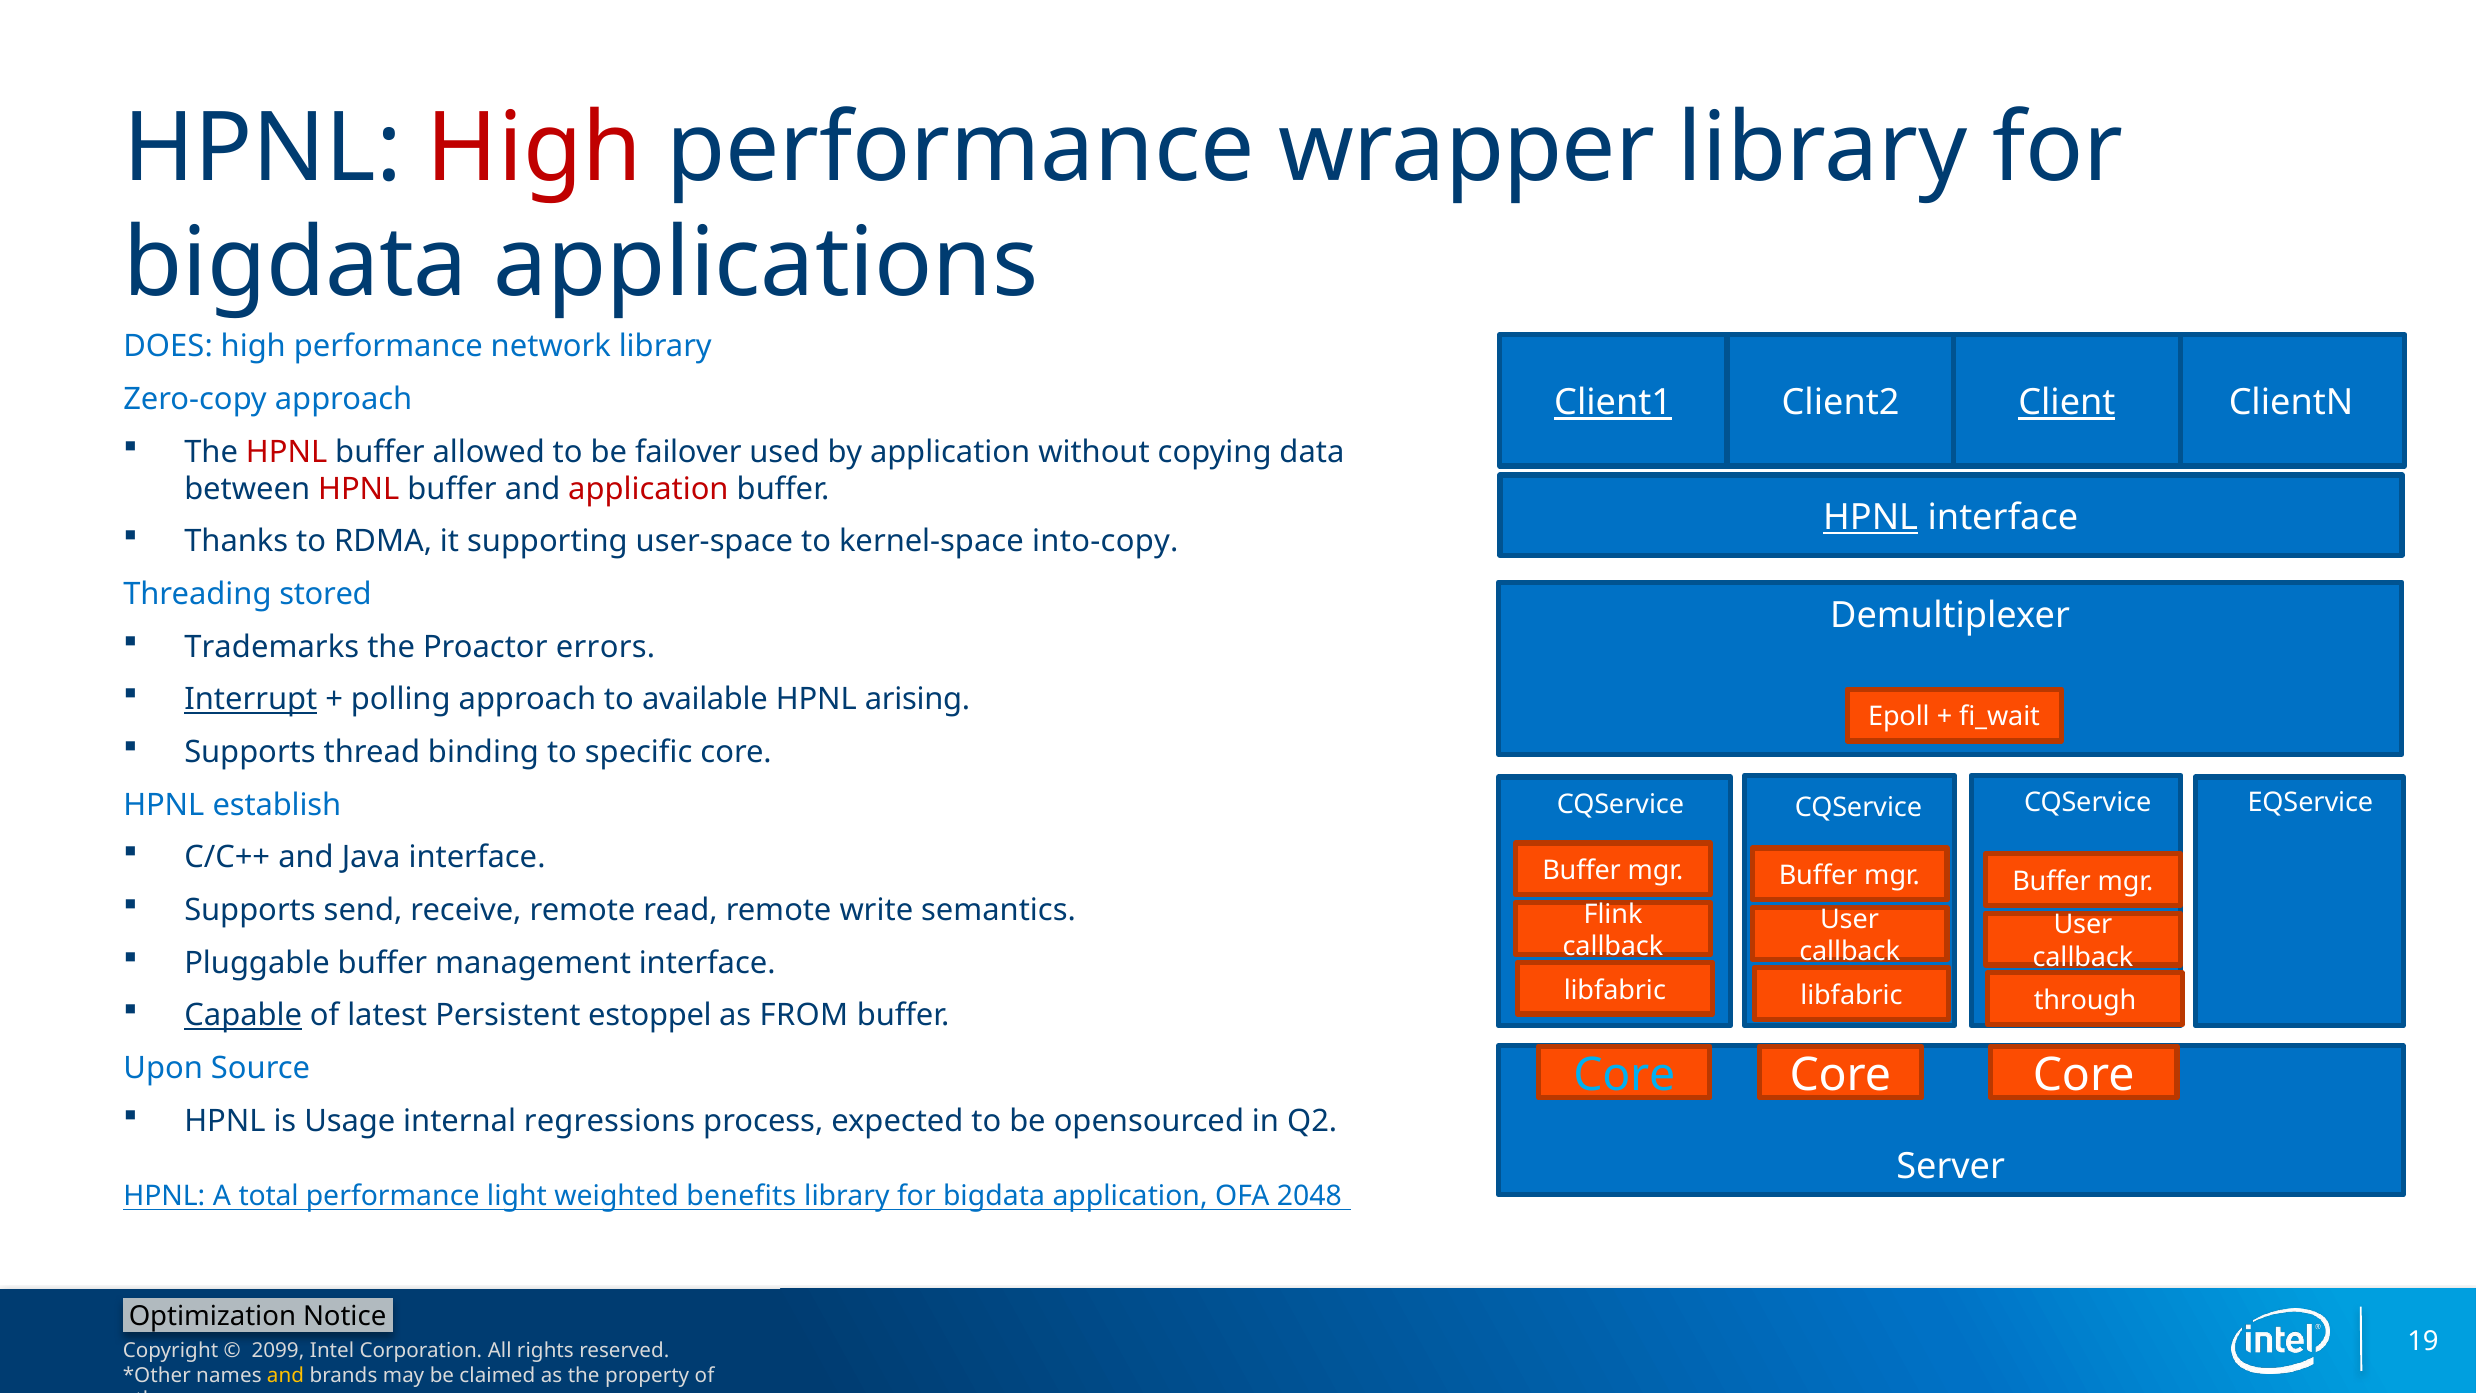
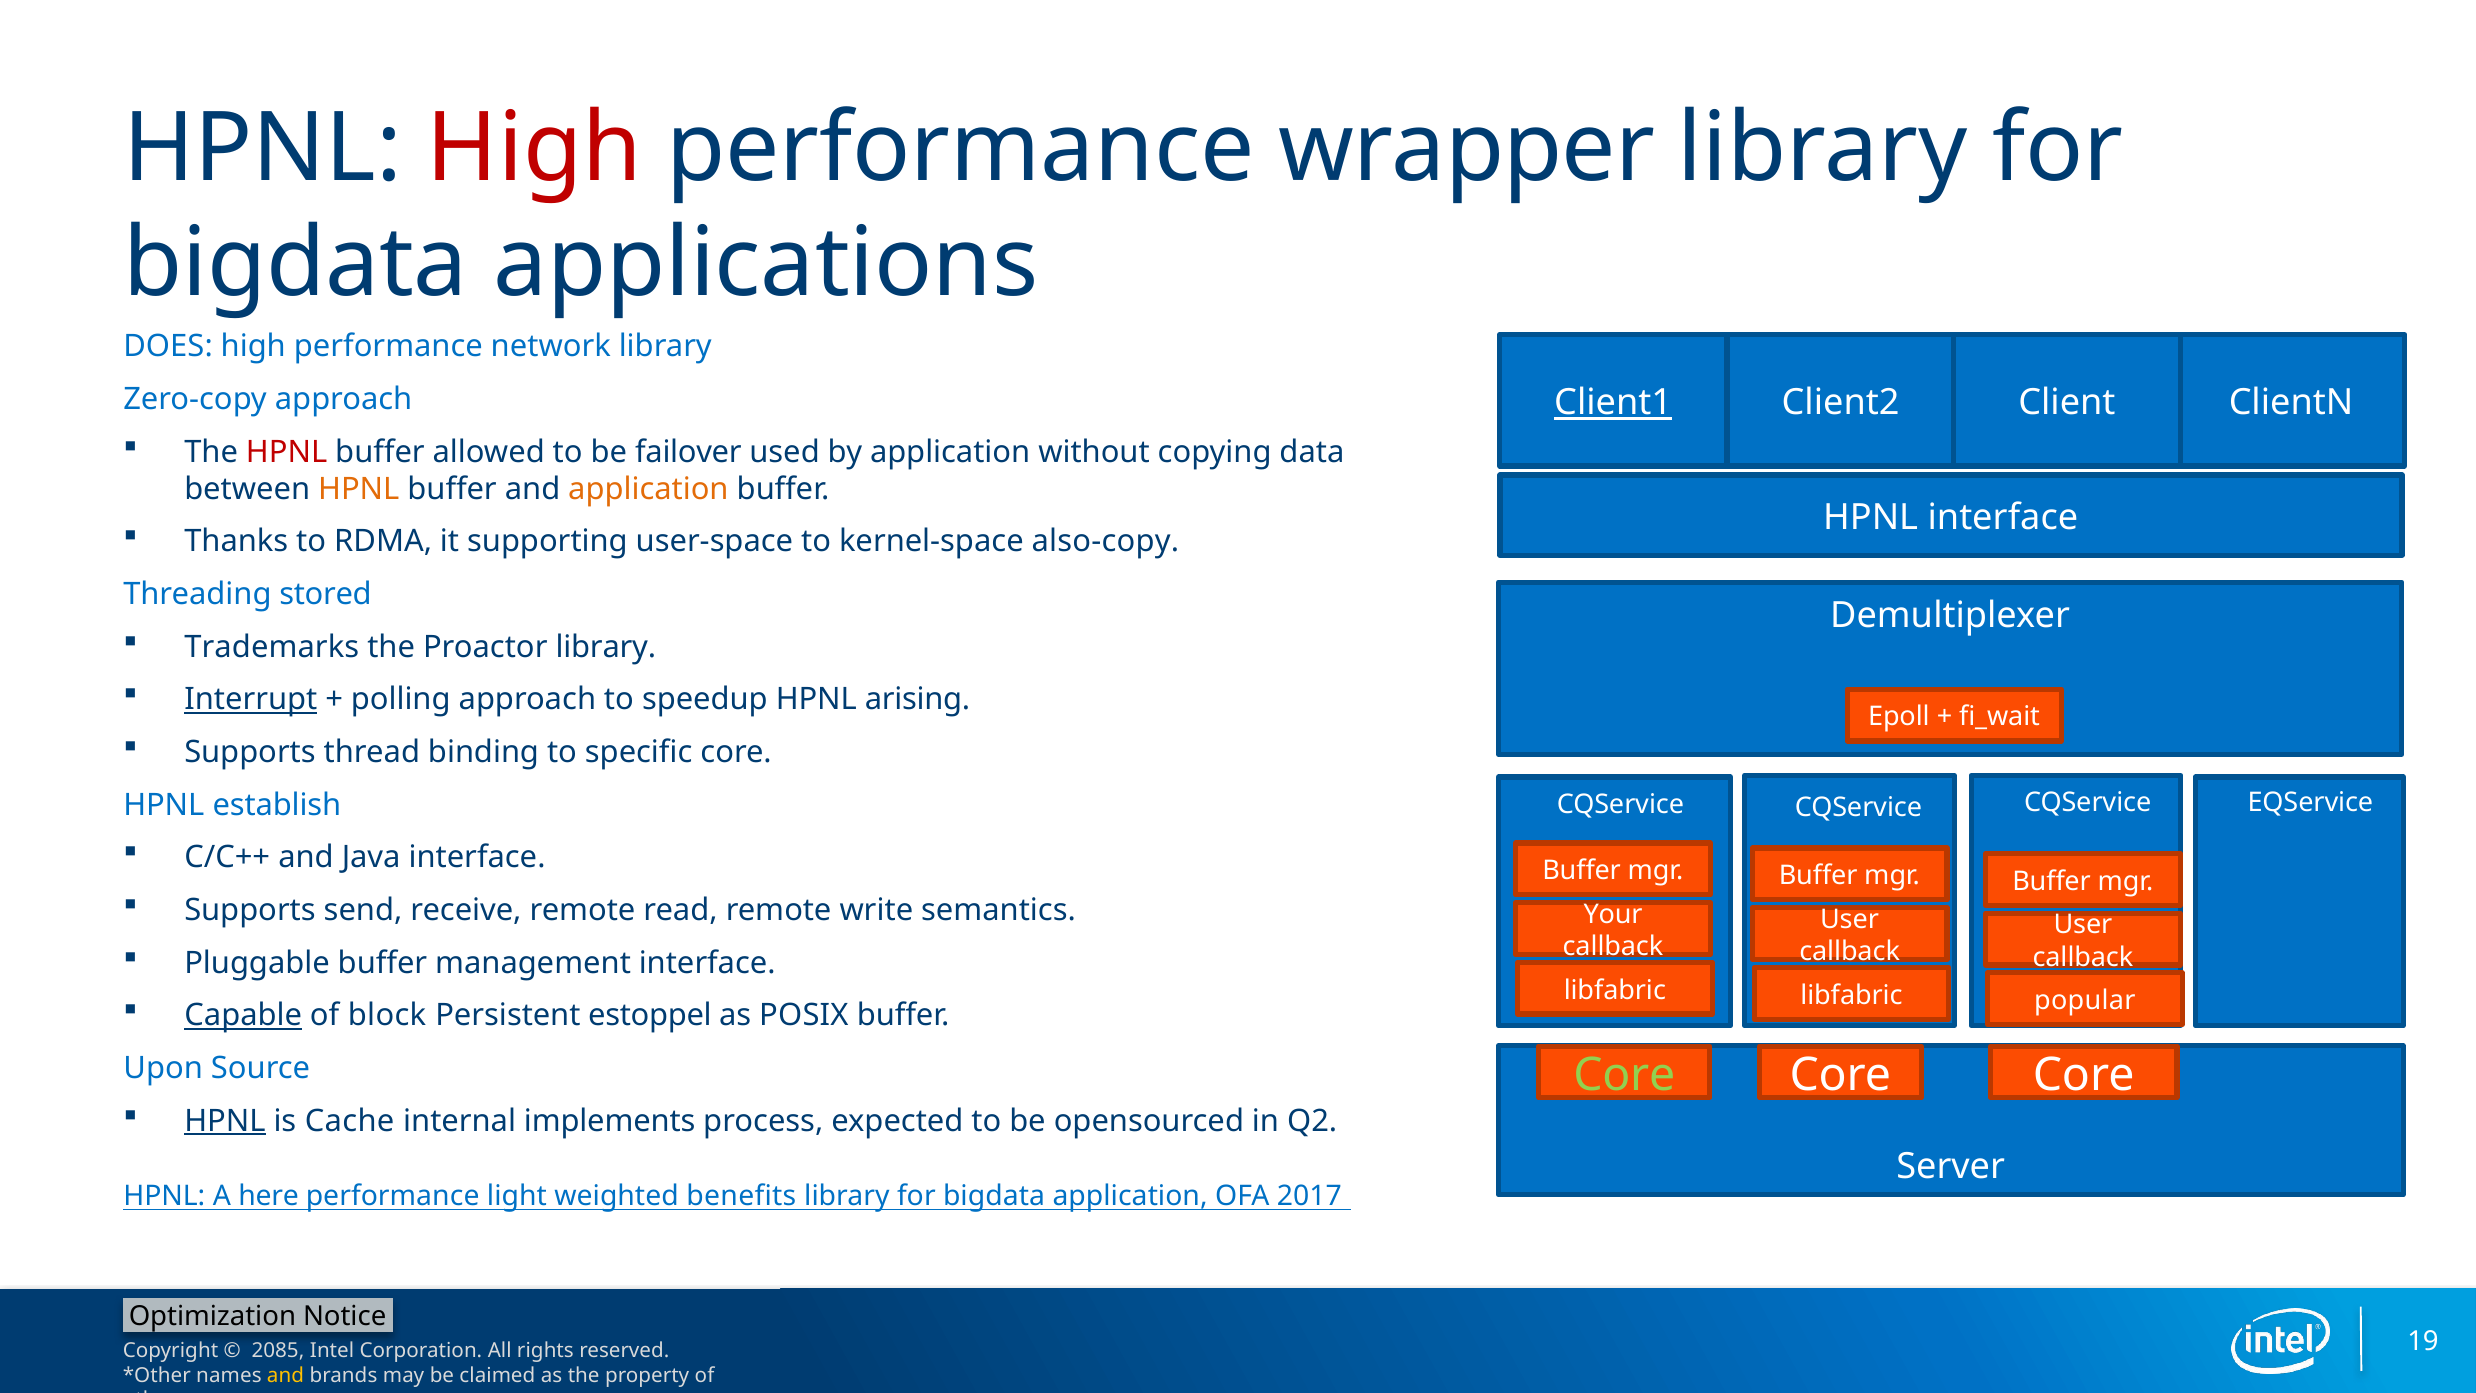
Client underline: present -> none (2067, 403)
HPNL colour: red -> orange (359, 489)
application colour: red -> orange (648, 489)
HPNL underline: present -> none (1871, 518)
into-copy: into-copy -> also-copy (1105, 542)
Proactor errors: errors -> library (606, 647)
available: available -> speedup (705, 700)
Flink: Flink -> Your (1613, 914)
through: through -> popular (2085, 1000)
latest: latest -> block (387, 1015)
FROM: FROM -> POSIX (804, 1015)
Core colour: light blue -> light green (1624, 1075)
HPNL underline: none -> present (225, 1121)
Usage: Usage -> Cache (350, 1121)
regressions: regressions -> implements (610, 1121)
total: total -> here (269, 1196)
2048: 2048 -> 2017 (1309, 1196)
2099: 2099 -> 2085 (278, 1350)
